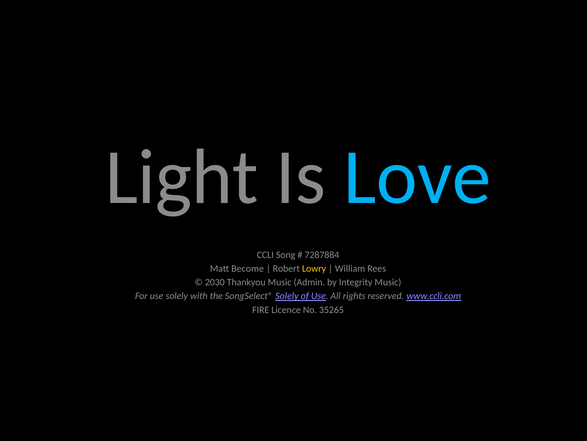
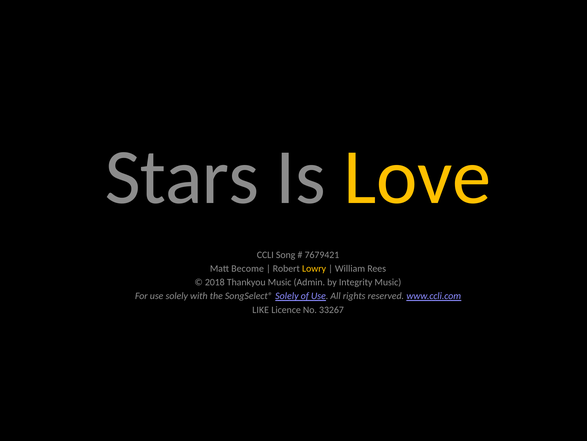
Light: Light -> Stars (182, 177)
Love colour: light blue -> yellow (417, 177)
7287884: 7287884 -> 7679421 (322, 254)
2030: 2030 -> 2018 (215, 282)
FIRE: FIRE -> LIKE (261, 309)
35265: 35265 -> 33267 (331, 309)
